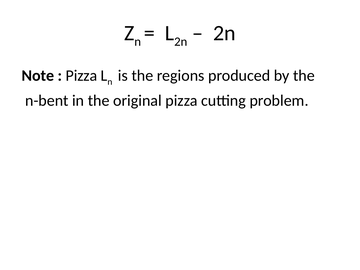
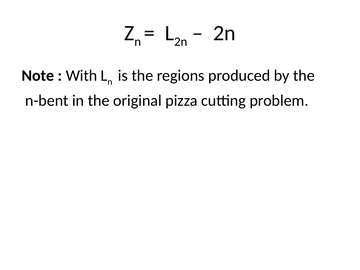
Pizza: Pizza -> With (81, 76)
